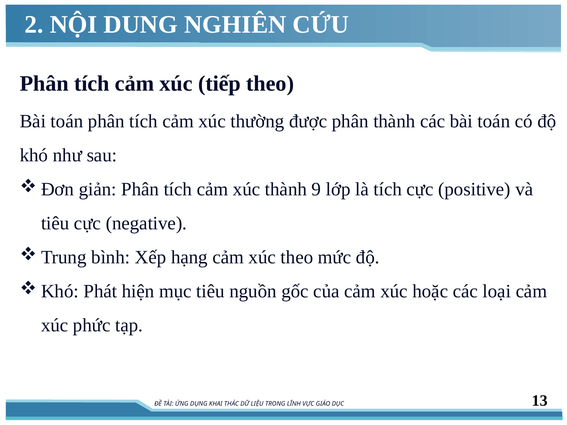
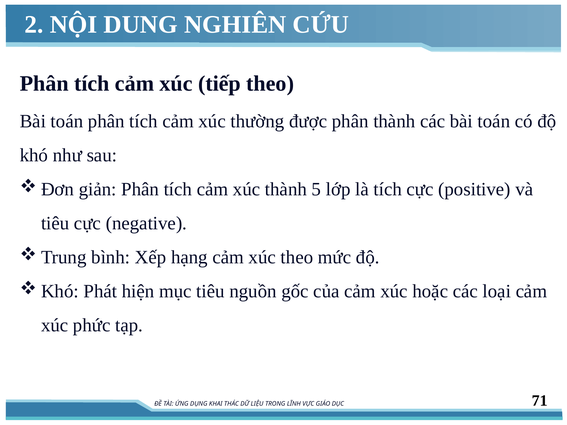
9: 9 -> 5 (316, 189)
13: 13 -> 71 (540, 401)
